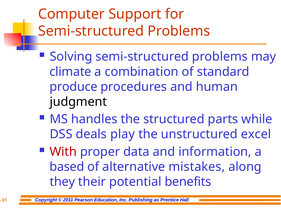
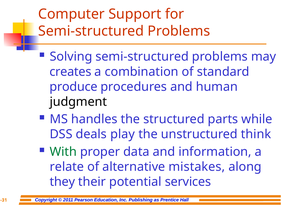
climate: climate -> creates (70, 72)
excel: excel -> think (256, 134)
With colour: red -> green (63, 152)
based: based -> relate (67, 167)
benefits: benefits -> services (188, 182)
